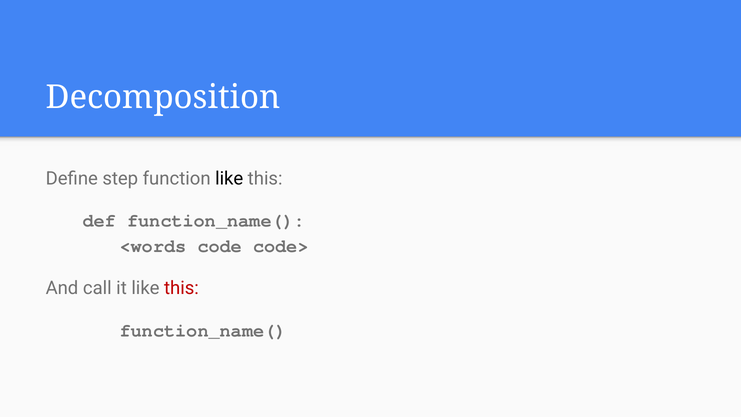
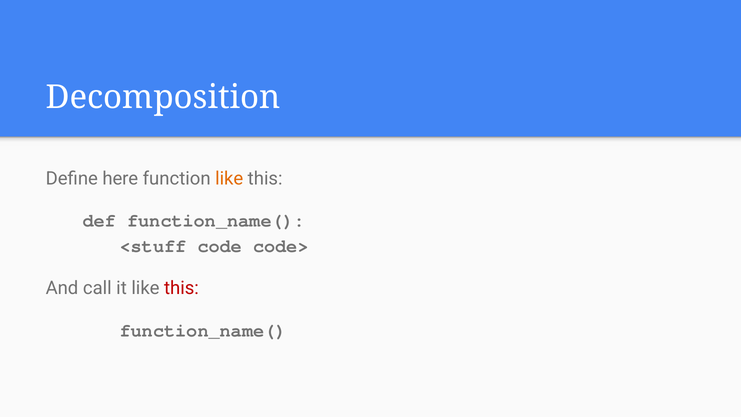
step: step -> here (120, 179)
like colour: black -> orange (229, 179)
<words: <words -> <stuff (153, 246)
